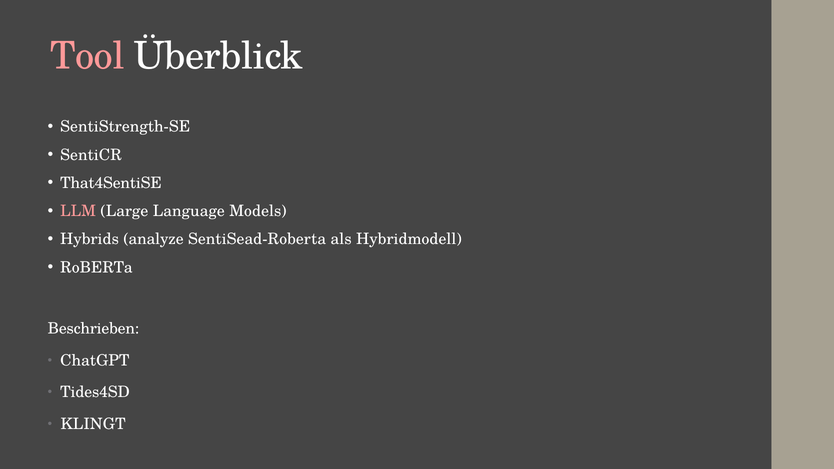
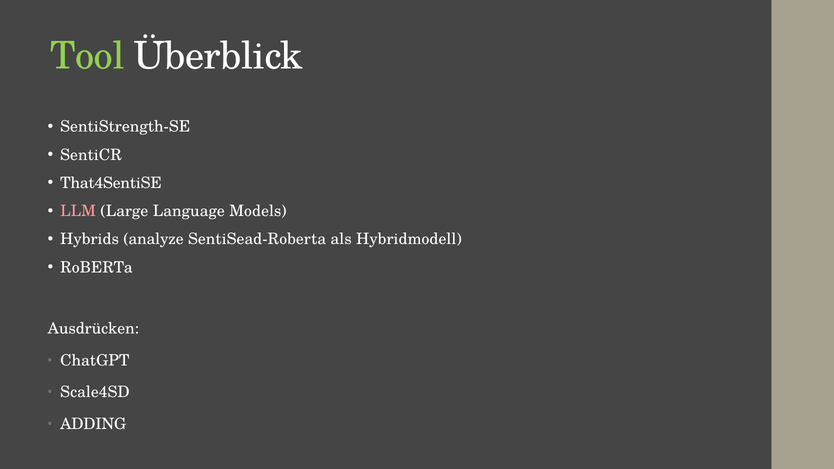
Tool colour: pink -> light green (87, 56)
Beschrieben: Beschrieben -> Ausdrücken (93, 329)
Tides4SD: Tides4SD -> Scale4SD (95, 392)
KLINGT: KLINGT -> ADDING (93, 424)
